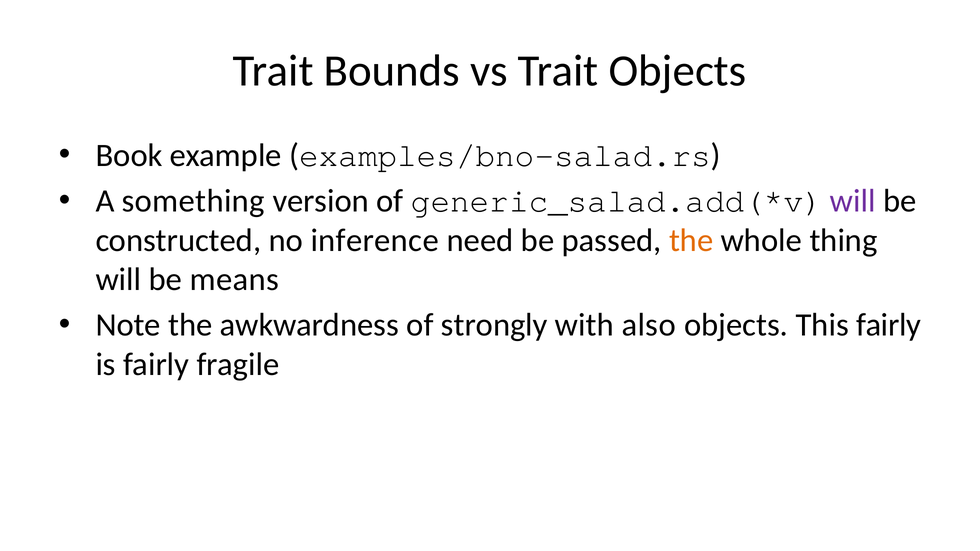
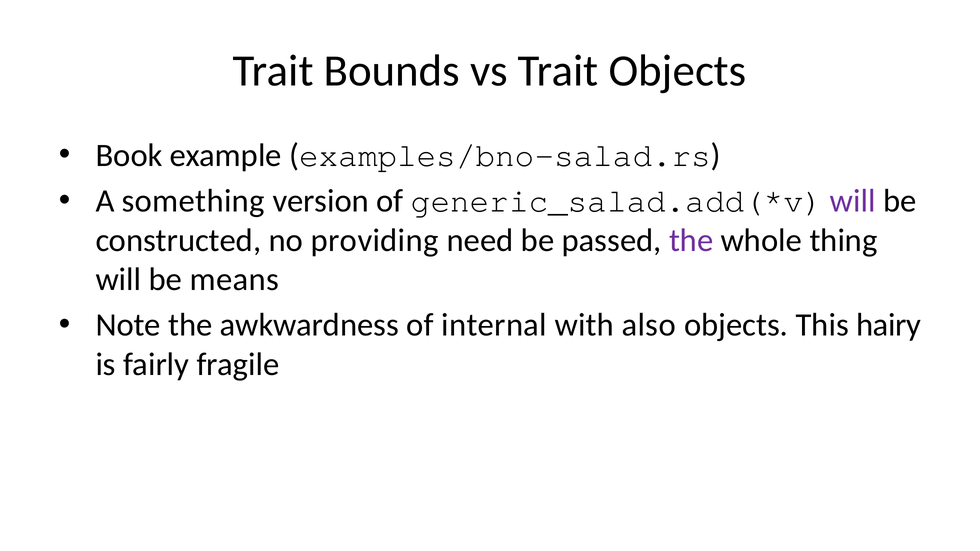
inference: inference -> providing (375, 240)
the colour: orange -> purple (691, 240)
strongly: strongly -> internal (494, 325)
This fairly: fairly -> hairy (889, 325)
